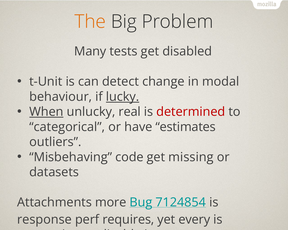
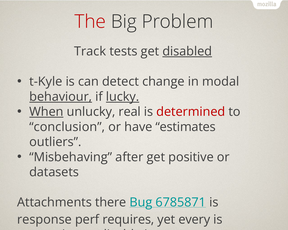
The colour: orange -> red (90, 22)
Many: Many -> Track (90, 52)
disabled underline: none -> present (187, 52)
t-Unit: t-Unit -> t-Kyle (46, 82)
behaviour underline: none -> present (61, 97)
categorical: categorical -> conclusion (67, 127)
code: code -> after (129, 157)
missing: missing -> positive (191, 157)
more: more -> there (111, 203)
7124854: 7124854 -> 6785871 (181, 203)
